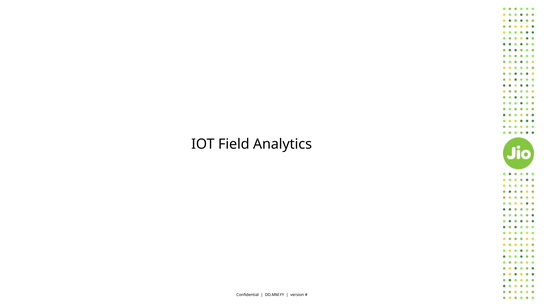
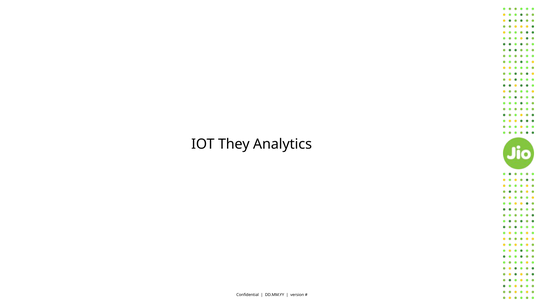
Field: Field -> They (234, 144)
